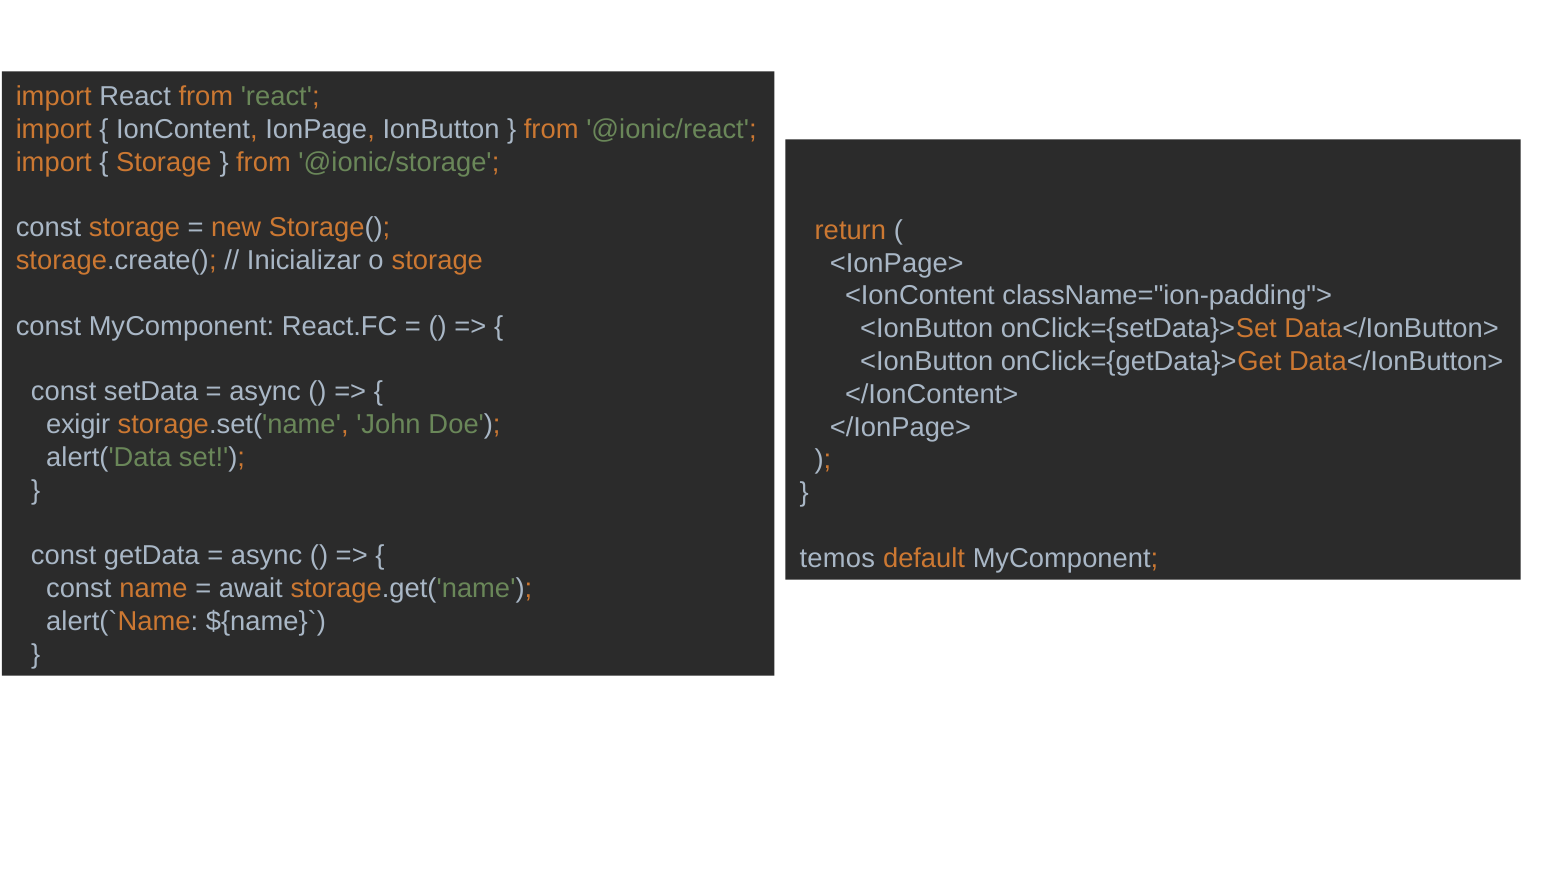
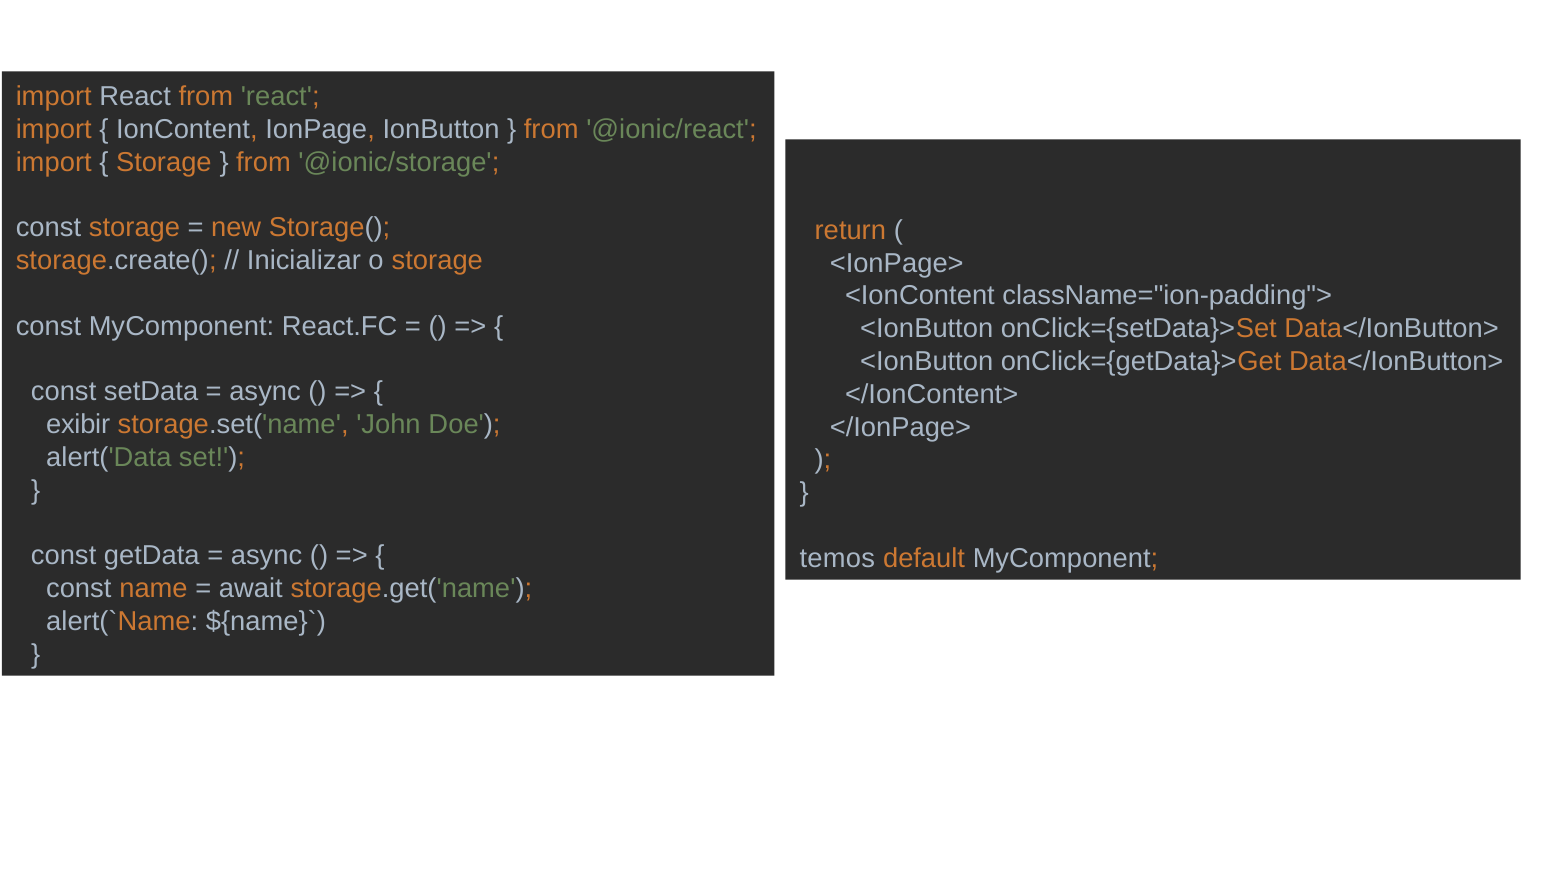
exigir: exigir -> exibir (78, 425)
